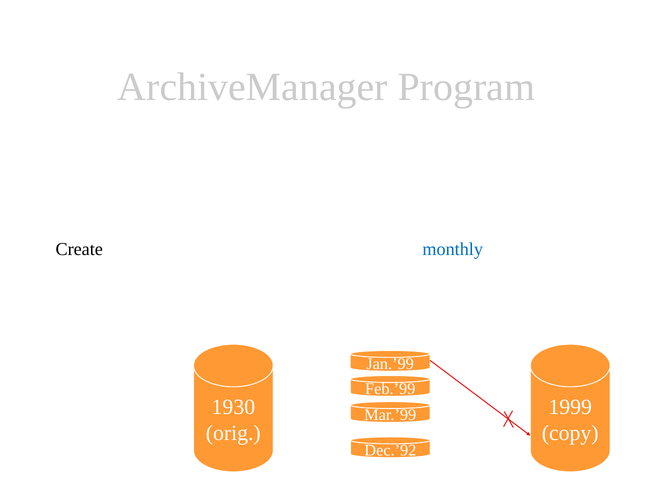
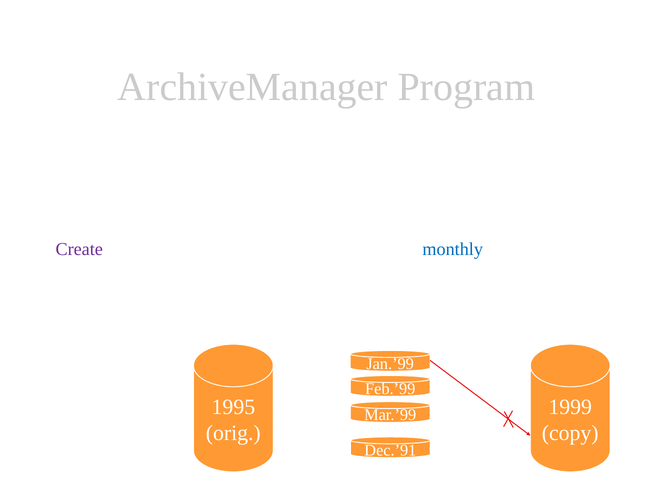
Create colour: black -> purple (79, 249)
1930: 1930 -> 1995 (233, 407)
Dec.’92: Dec.’92 -> Dec.’91 (390, 450)
